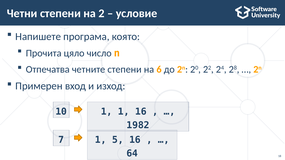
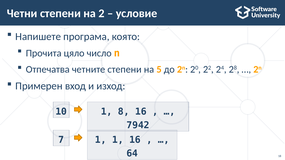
6: 6 -> 5 (159, 69)
1 1: 1 -> 8 (124, 112)
1982: 1982 -> 7942 (138, 125)
1 5: 5 -> 1 (118, 140)
